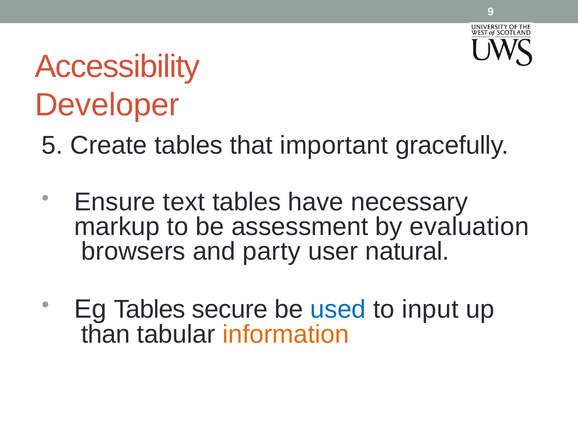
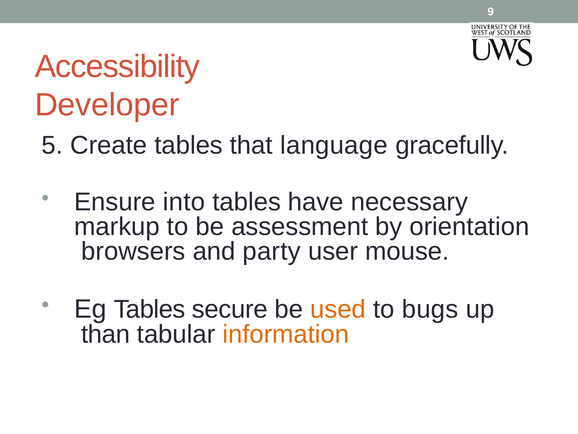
important: important -> language (334, 145)
text: text -> into (184, 202)
evaluation: evaluation -> orientation (469, 226)
natural: natural -> mouse (407, 251)
used colour: blue -> orange (338, 309)
input: input -> bugs (430, 309)
